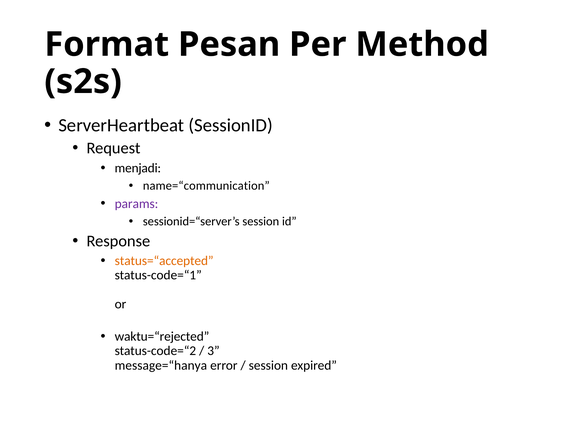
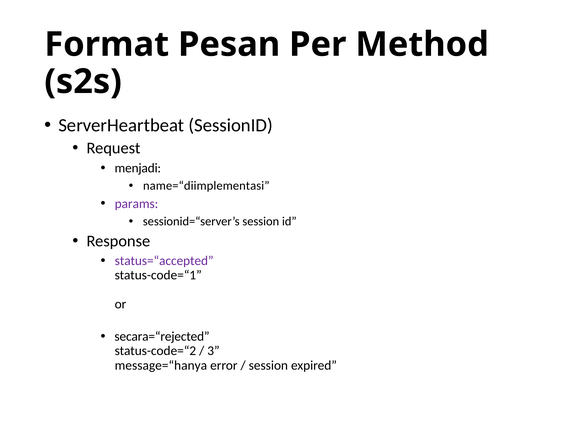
name=“communication: name=“communication -> name=“diimplementasi (206, 186)
status=“accepted colour: orange -> purple (164, 261)
waktu=“rejected: waktu=“rejected -> secara=“rejected (162, 337)
